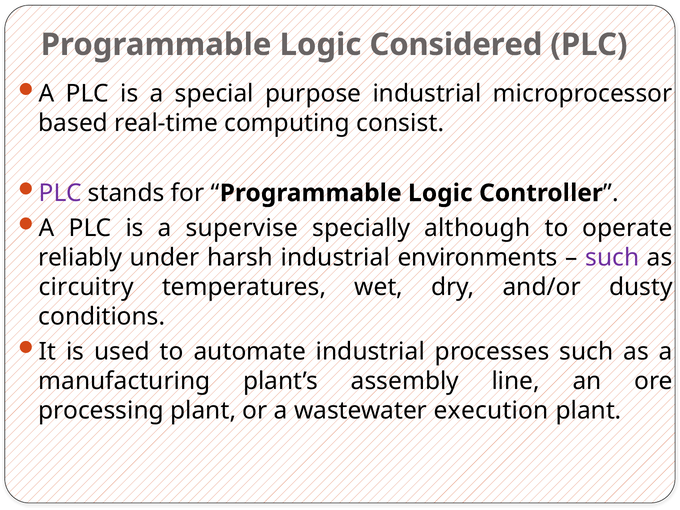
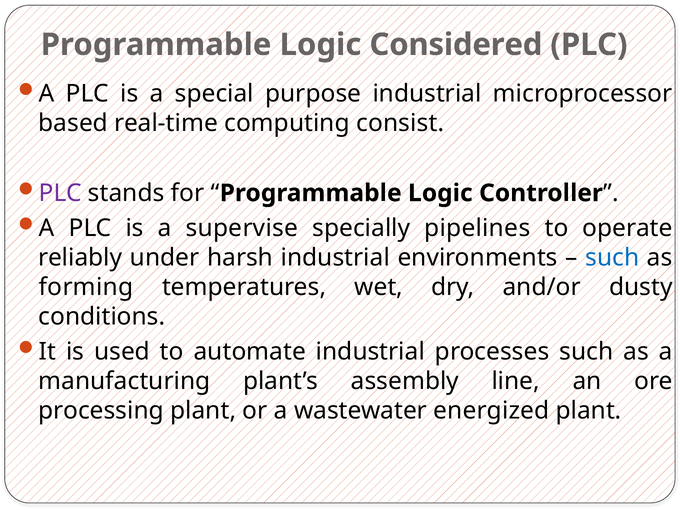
although: although -> pipelines (477, 228)
such colour: purple -> blue (612, 258)
circuitry: circuitry -> forming (86, 287)
execution: execution -> energized (491, 411)
